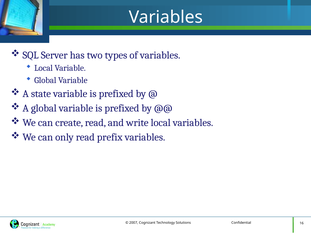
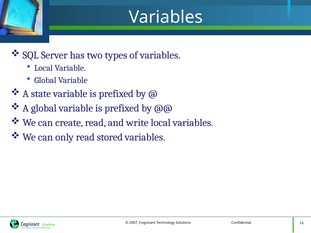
prefix: prefix -> stored (110, 137)
